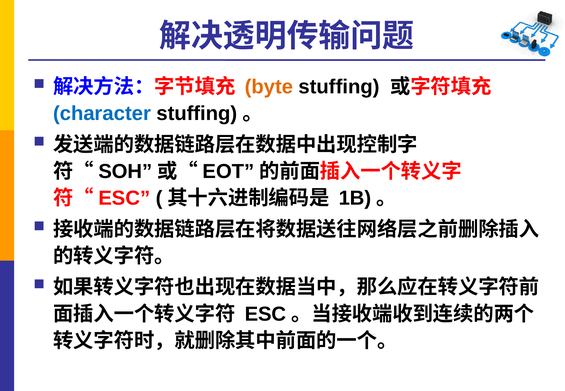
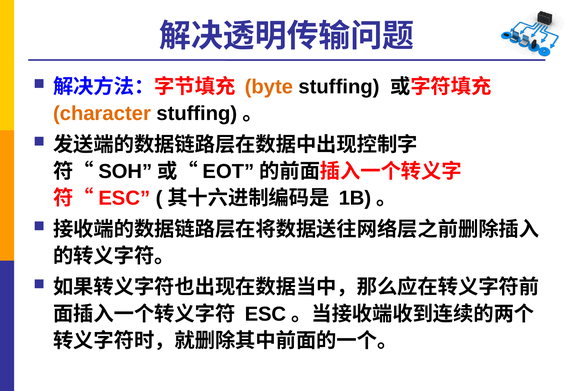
character colour: blue -> orange (102, 114)
